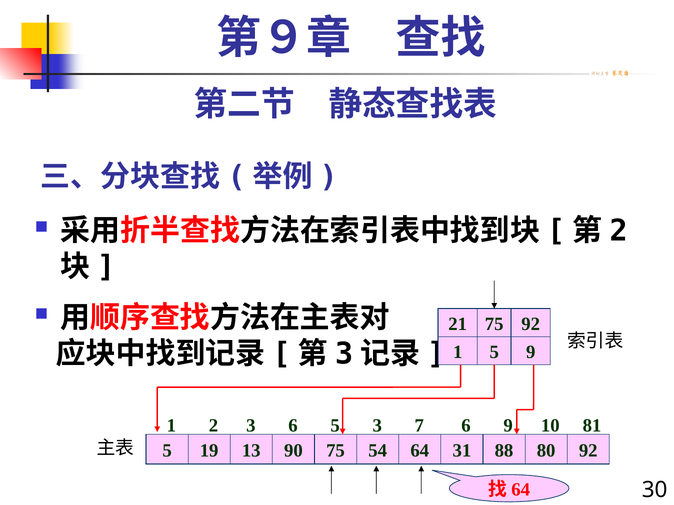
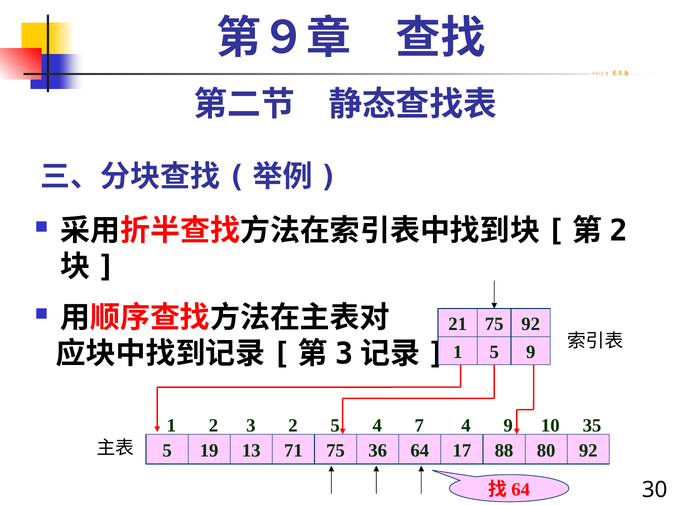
3 6: 6 -> 2 (293, 426)
5 3: 3 -> 4 (377, 426)
7 6: 6 -> 4 (466, 426)
81: 81 -> 35 (592, 426)
90: 90 -> 71 (293, 451)
54: 54 -> 36 (378, 451)
31: 31 -> 17 (462, 451)
